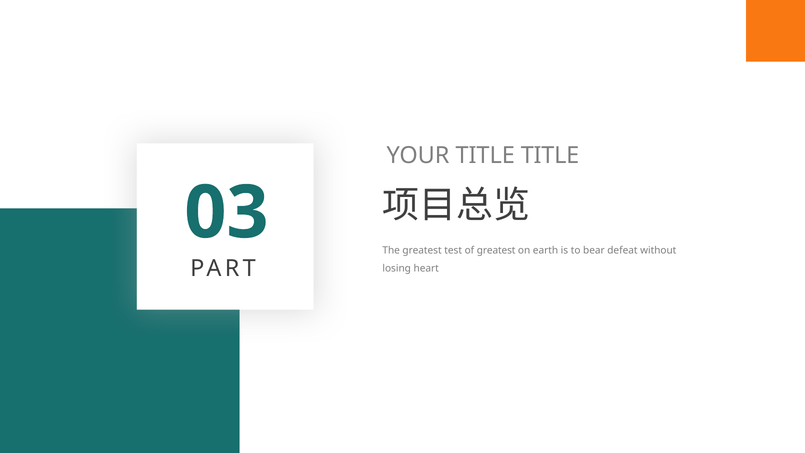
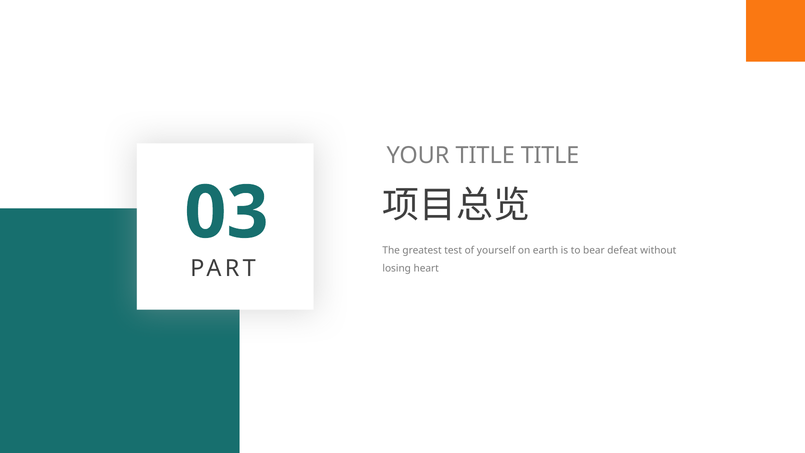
of greatest: greatest -> yourself (496, 250)
